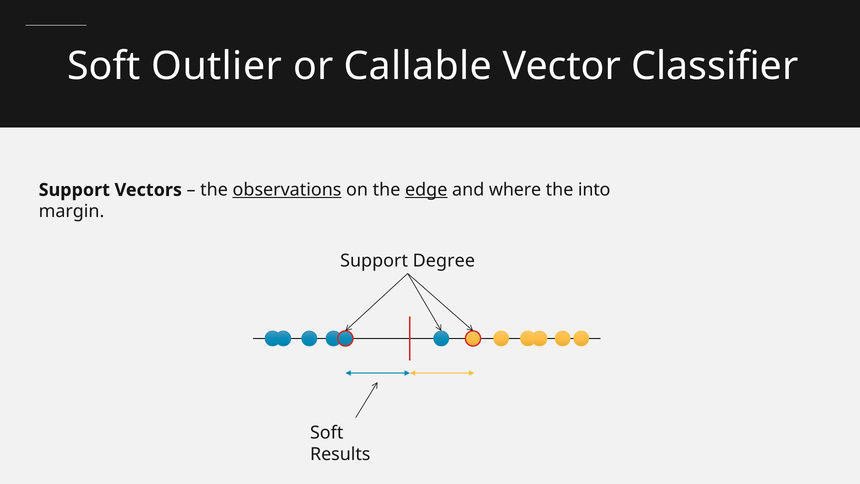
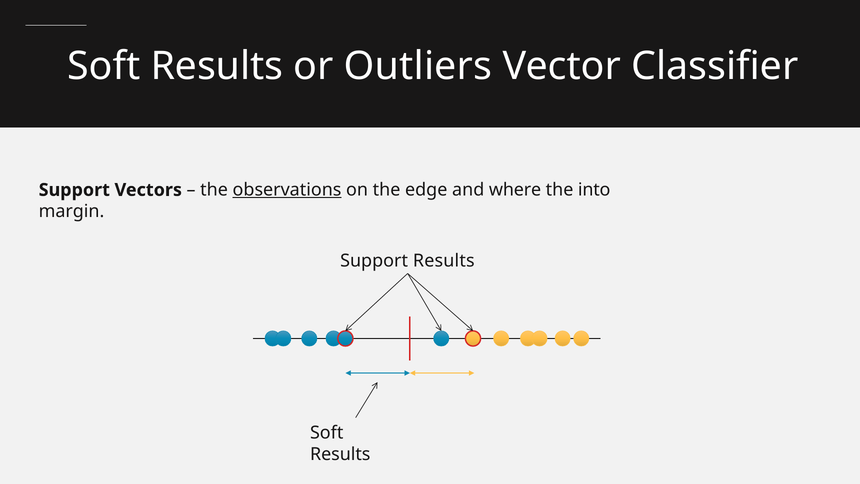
Outlier: Outlier -> Results (217, 66)
Callable: Callable -> Outliers (418, 66)
edge underline: present -> none (426, 190)
Support Degree: Degree -> Results (444, 261)
